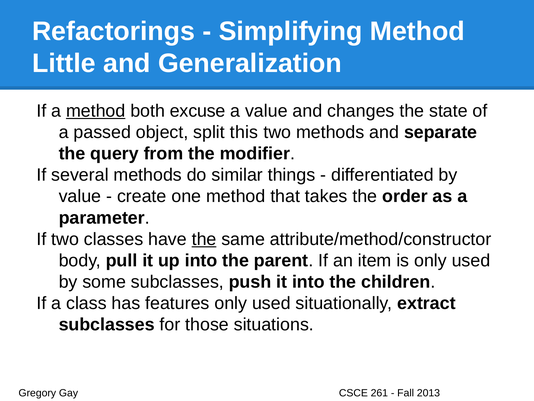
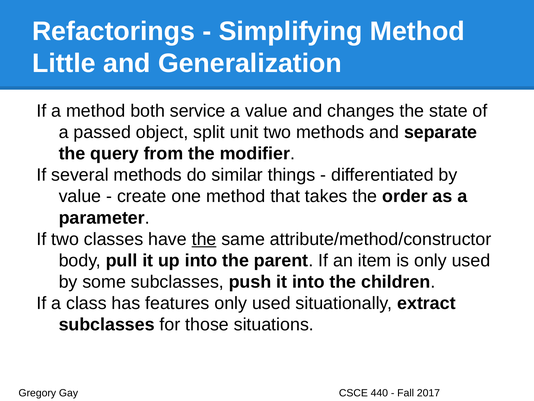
method underline: present -> none (96, 111)
excuse: excuse -> service (198, 111)
this: this -> unit (244, 132)
261: 261 -> 440 (379, 393)
2013: 2013 -> 2017 (428, 393)
